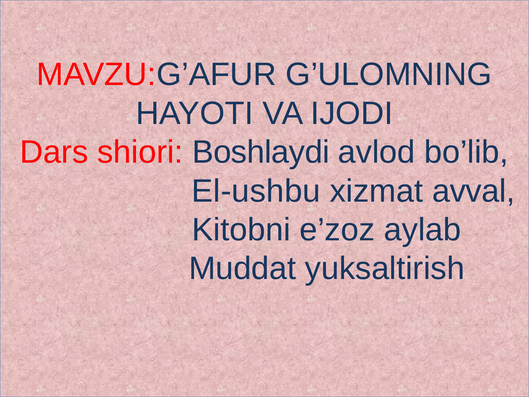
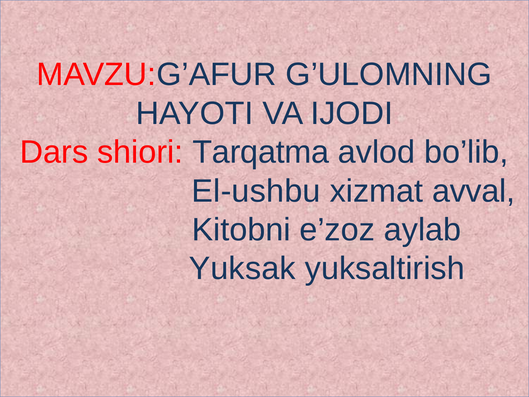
Boshlaydi: Boshlaydi -> Tarqatma (261, 152)
Muddat: Muddat -> Yuksak (242, 268)
